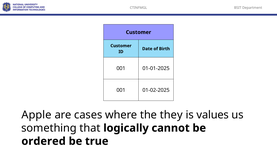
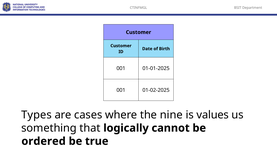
Apple: Apple -> Types (37, 115)
they: they -> nine (171, 115)
